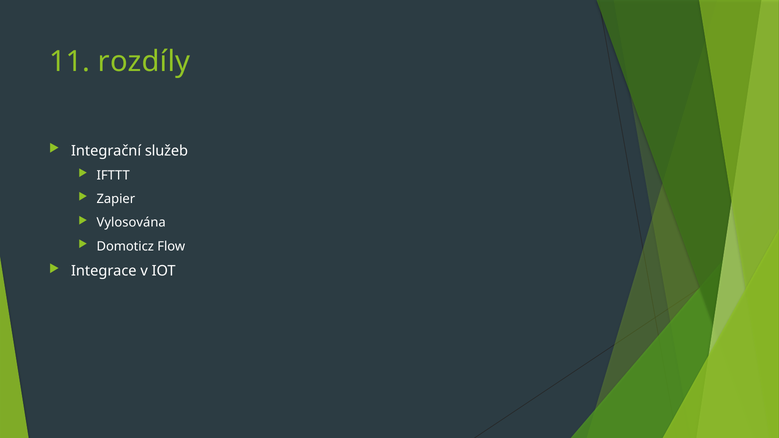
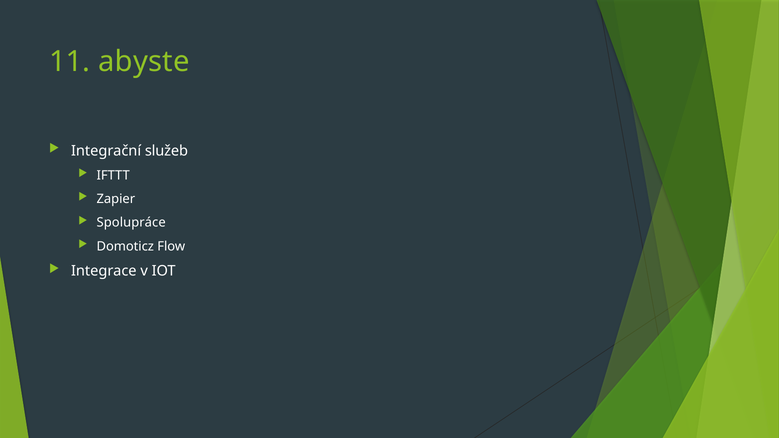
rozdíly: rozdíly -> abyste (144, 61)
Vylosována: Vylosována -> Spolupráce (131, 223)
